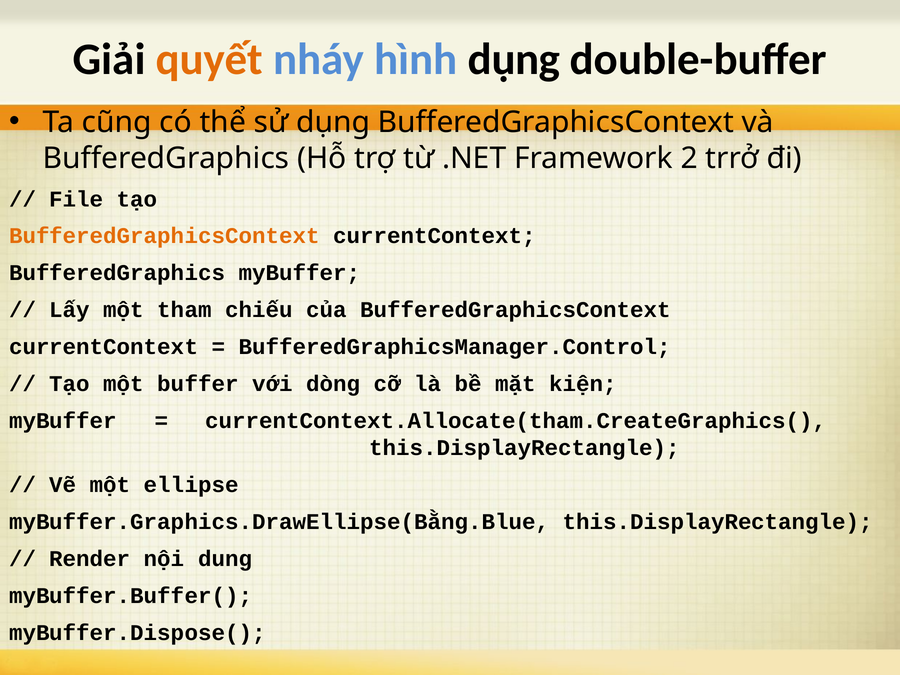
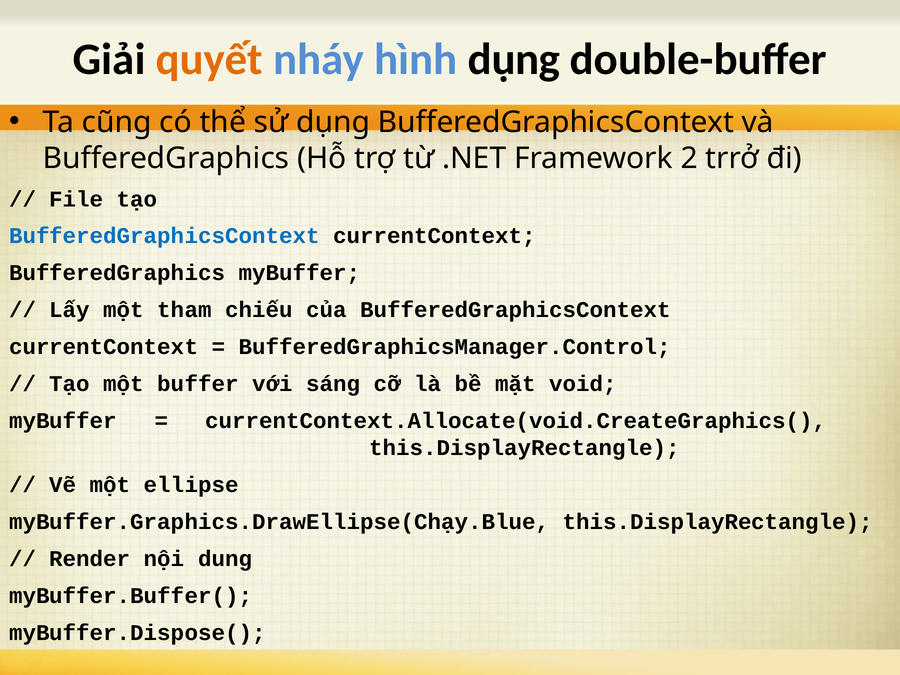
BufferedGraphicsContext colour: orange -> blue (164, 236)
dòng: dòng -> sáng (333, 384)
kiện: kiện -> void (583, 384)
currentContext.Allocate(tham.CreateGraphics(: currentContext.Allocate(tham.CreateGraphics( -> currentContext.Allocate(void.CreateGraphics( (516, 421)
myBuffer.Graphics.DrawEllipse(Bằng.Blue: myBuffer.Graphics.DrawEllipse(Bằng.Blue -> myBuffer.Graphics.DrawEllipse(Chạy.Blue (279, 522)
